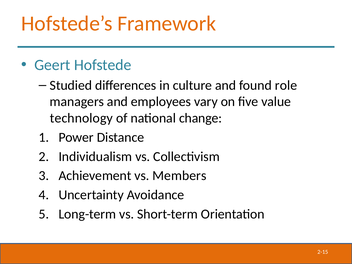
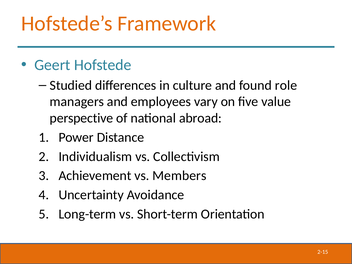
technology: technology -> perspective (81, 118)
change: change -> abroad (200, 118)
